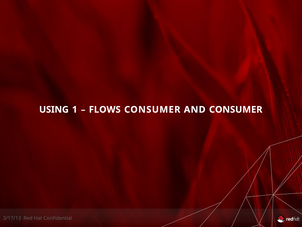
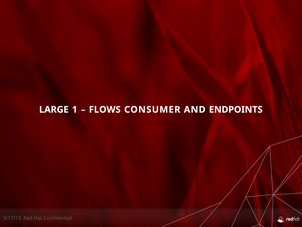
USING: USING -> LARGE (54, 109)
AND CONSUMER: CONSUMER -> ENDPOINTS (236, 109)
